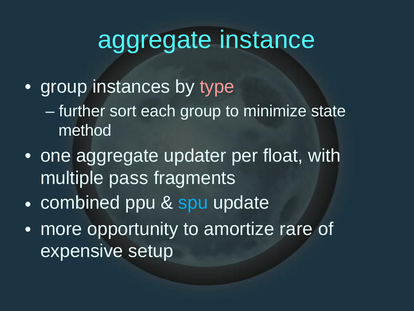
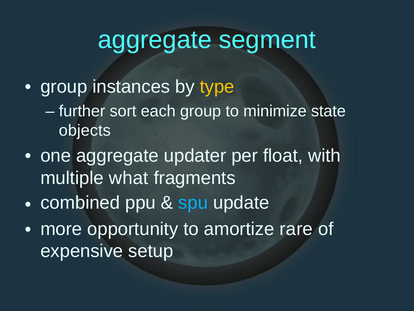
instance: instance -> segment (267, 40)
type colour: pink -> yellow (217, 87)
method: method -> objects (85, 130)
pass: pass -> what (129, 178)
